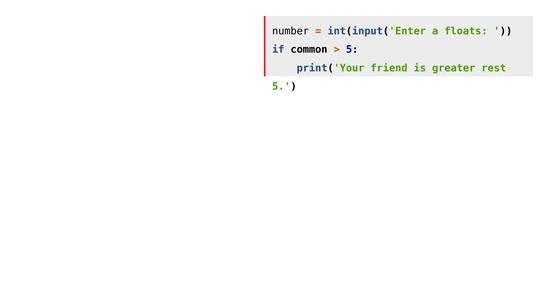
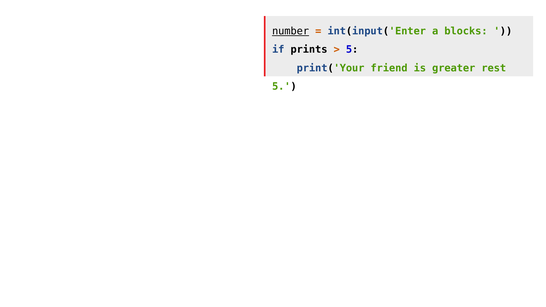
number underline: none -> present (291, 31)
floats: floats -> blocks (466, 31)
common: common -> prints (309, 50)
